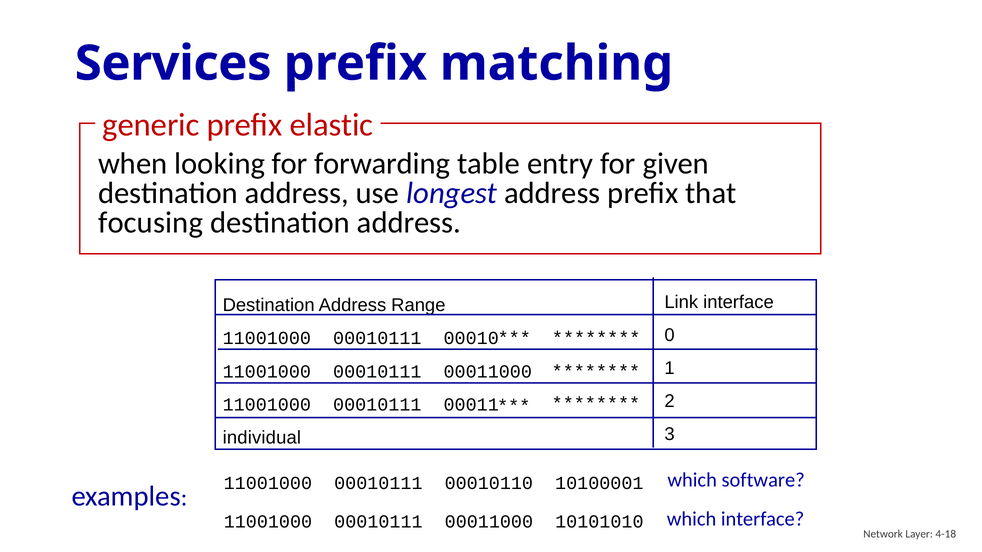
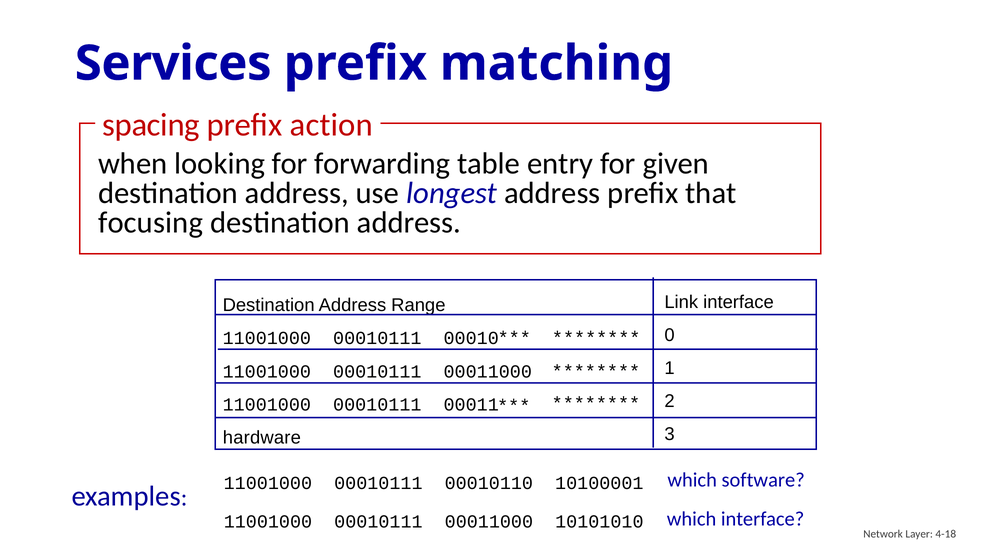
generic: generic -> spacing (151, 125)
elastic: elastic -> action (331, 125)
individual: individual -> hardware (262, 438)
